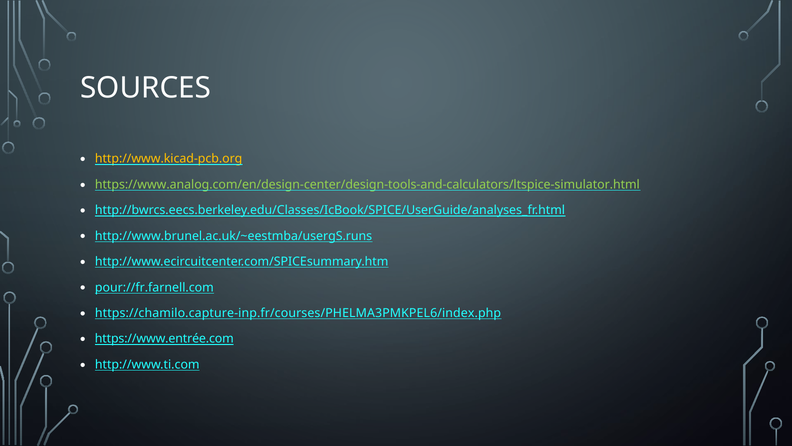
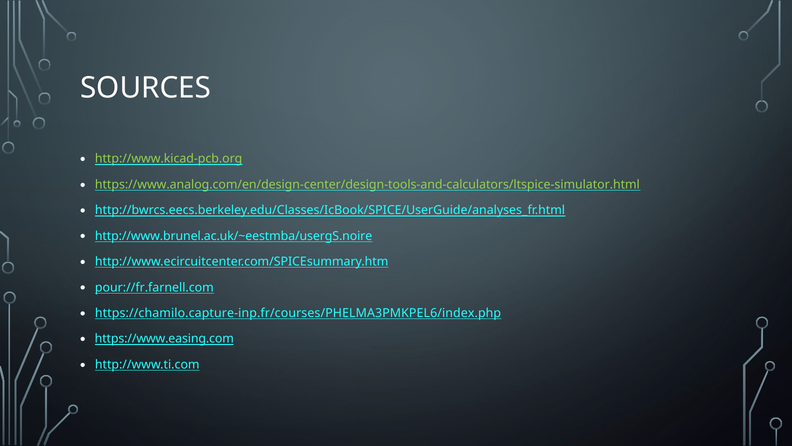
http://www.kicad-pcb.org colour: yellow -> light green (169, 159)
http://www.brunel.ac.uk/~eestmba/usergS.runs: http://www.brunel.ac.uk/~eestmba/usergS.runs -> http://www.brunel.ac.uk/~eestmba/usergS.noire (234, 236)
https://www.entrée.com: https://www.entrée.com -> https://www.easing.com (164, 338)
